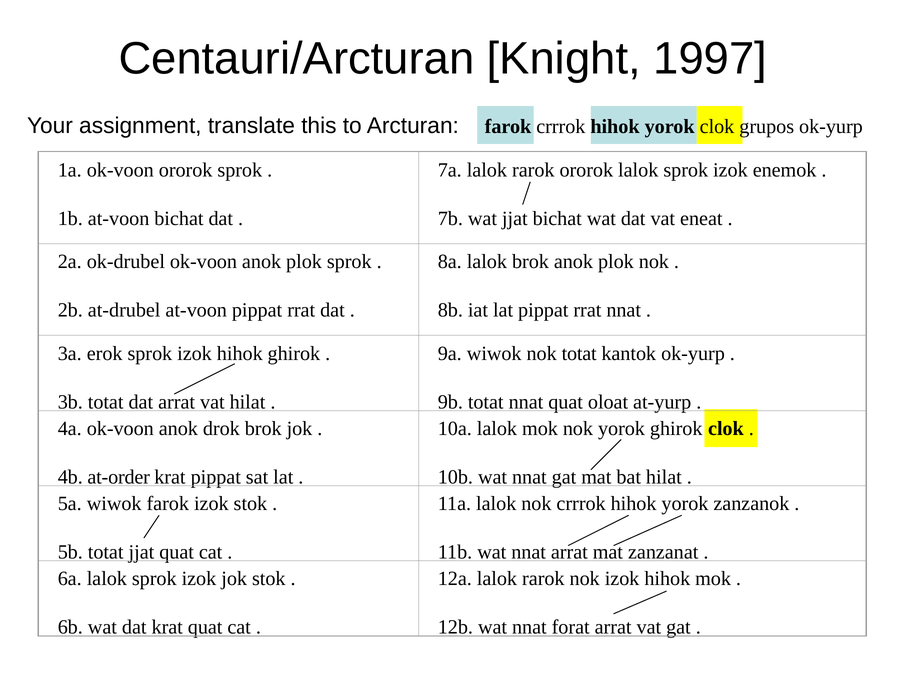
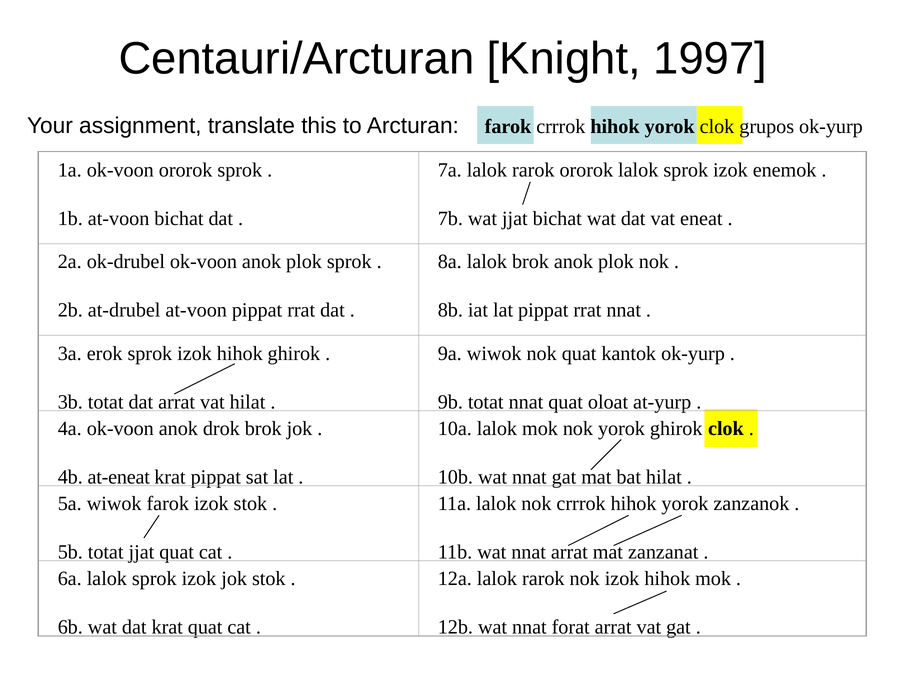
nok totat: totat -> quat (579, 353)
at-order: at-order -> at-eneat (119, 477)
